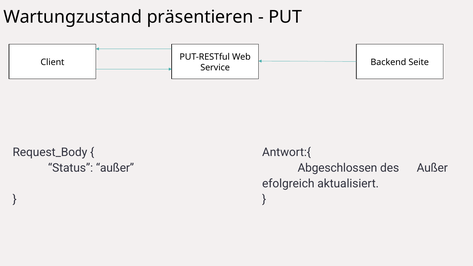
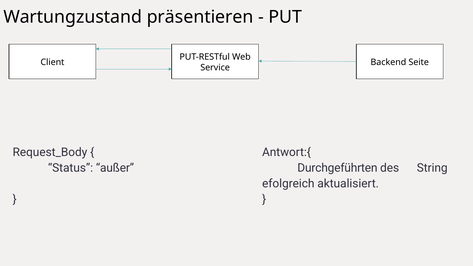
Abgeschlossen: Abgeschlossen -> Durchgeführten (337, 168)
des Außer: Außer -> String (432, 168)
